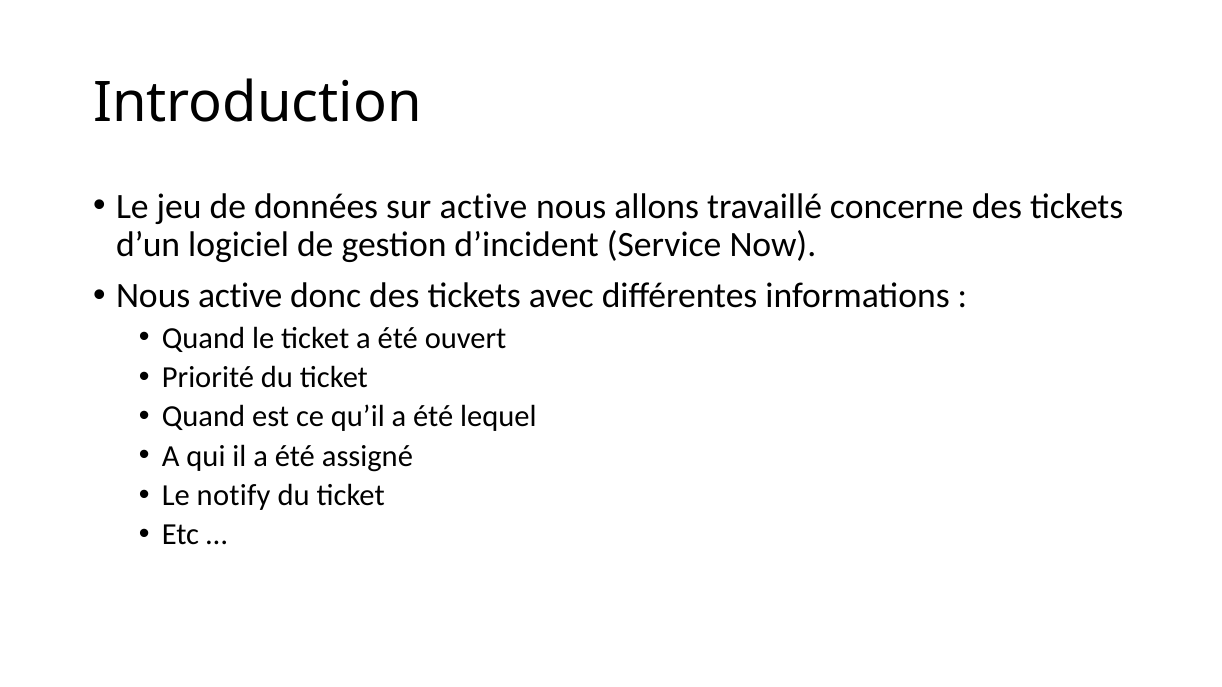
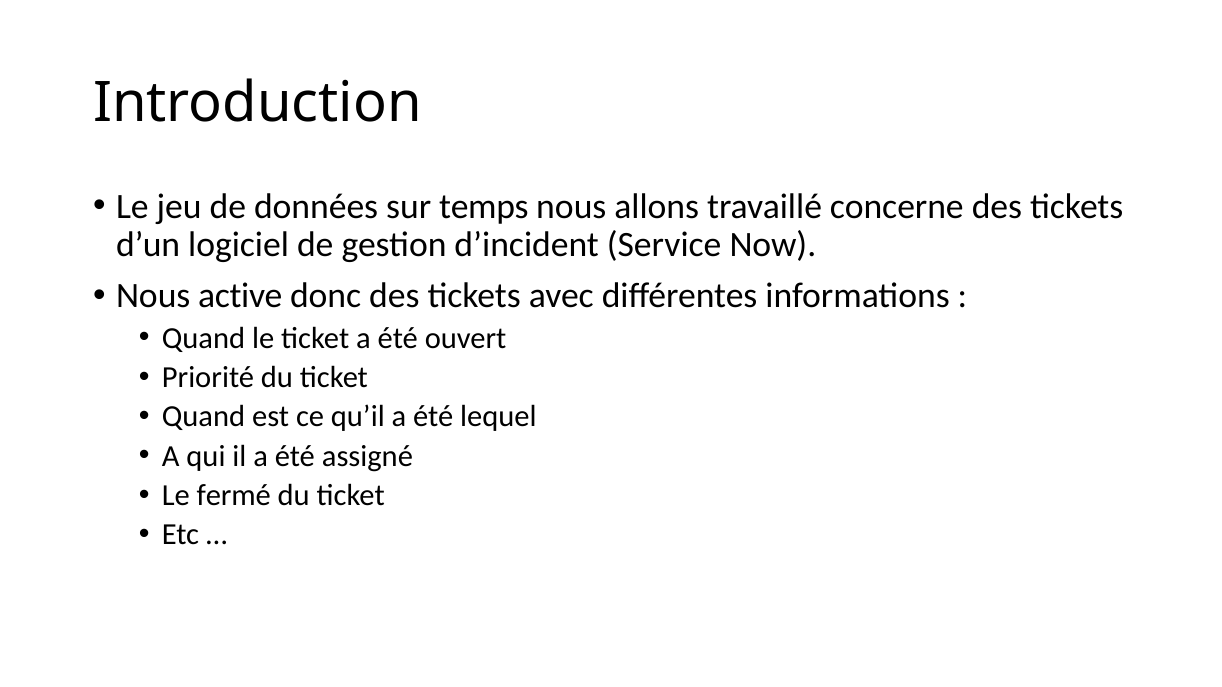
sur active: active -> temps (484, 207)
notify: notify -> fermé (234, 496)
